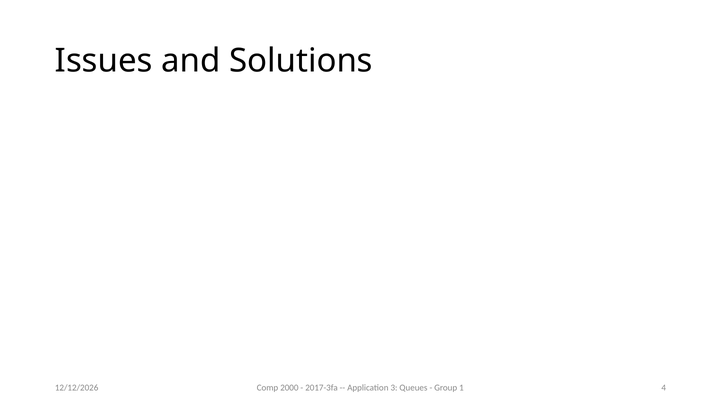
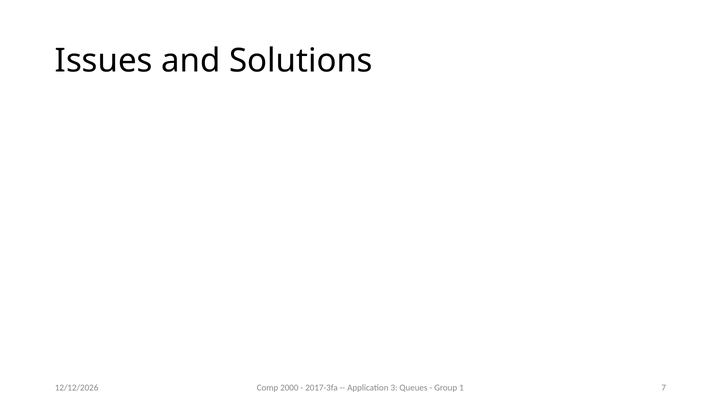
4: 4 -> 7 (664, 387)
